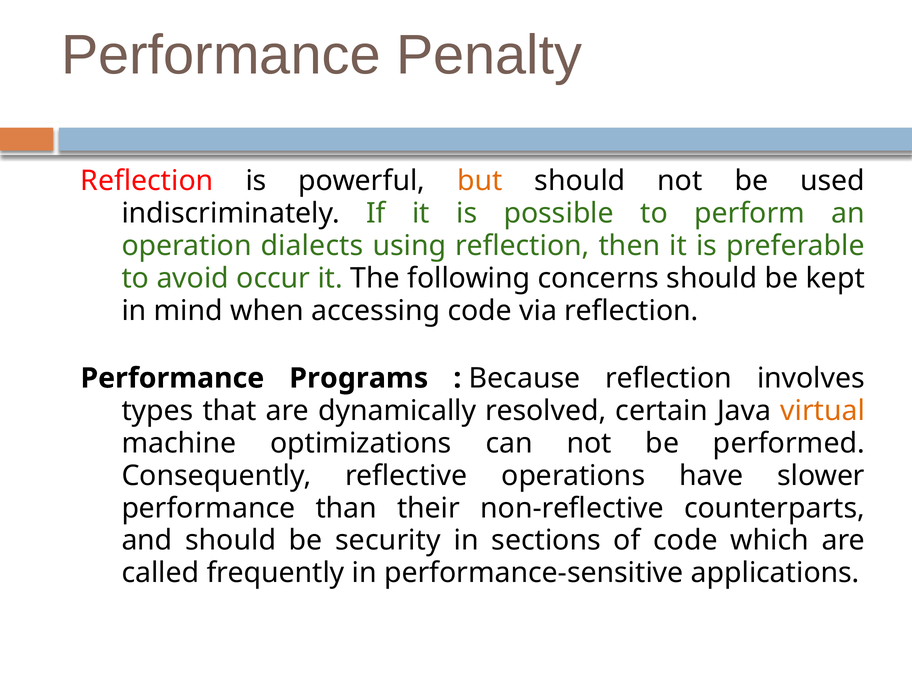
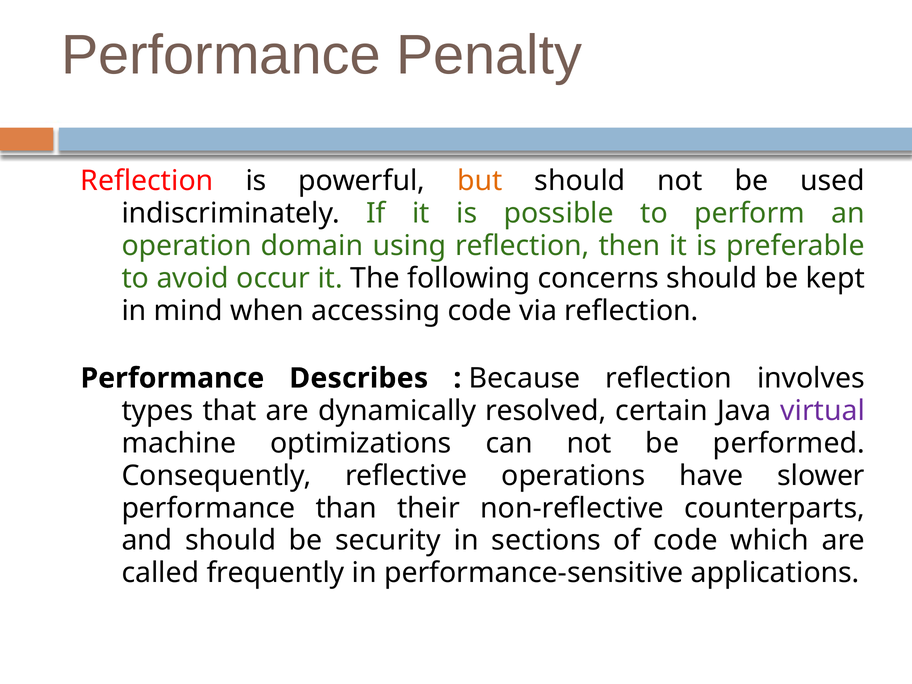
dialects: dialects -> domain (312, 246)
Programs: Programs -> Describes (359, 378)
virtual colour: orange -> purple (823, 411)
